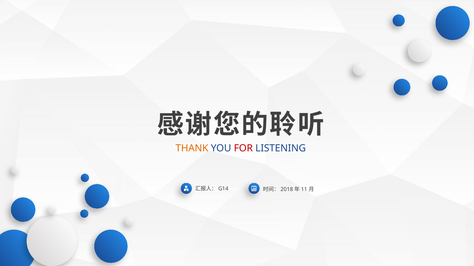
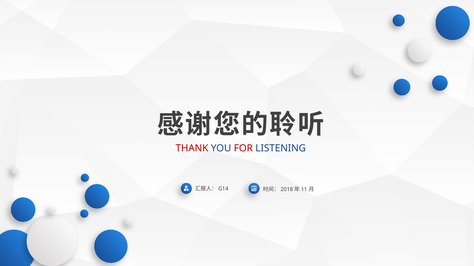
THANK colour: orange -> red (192, 149)
